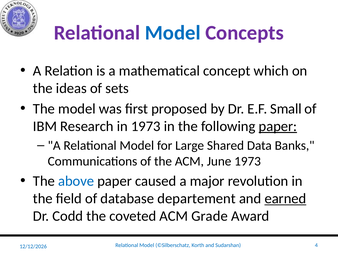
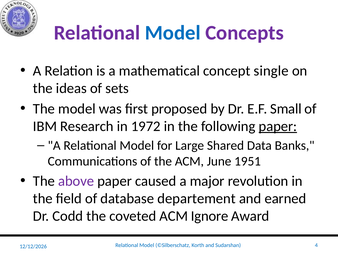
which: which -> single (271, 71)
in 1973: 1973 -> 1972 (146, 126)
June 1973: 1973 -> 1951 (248, 161)
above colour: blue -> purple (76, 181)
earned underline: present -> none (285, 198)
Grade: Grade -> Ignore (210, 216)
